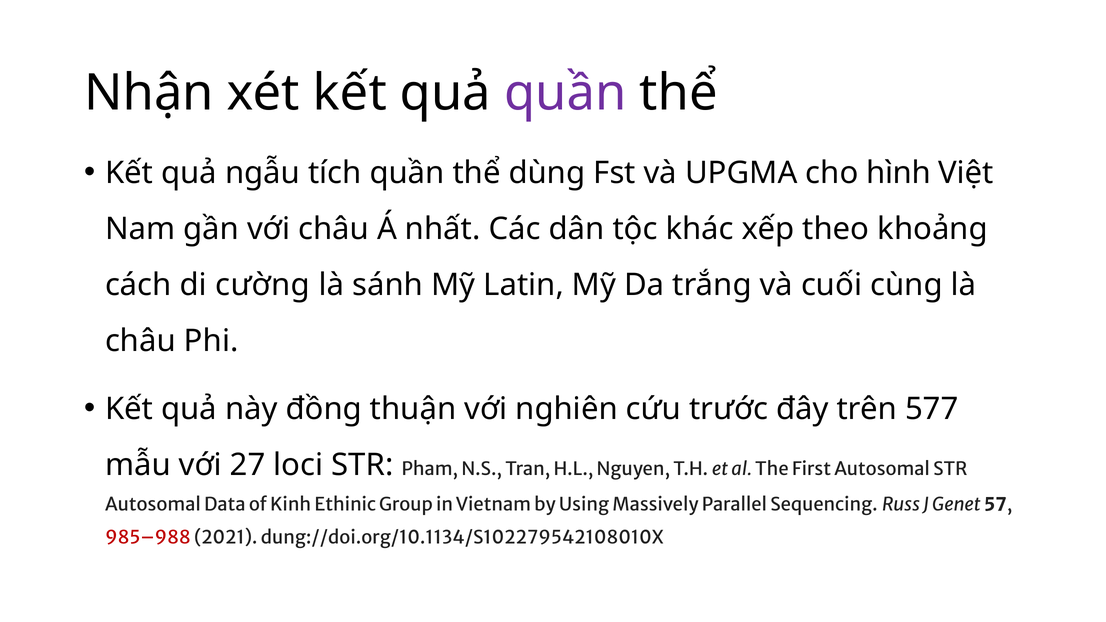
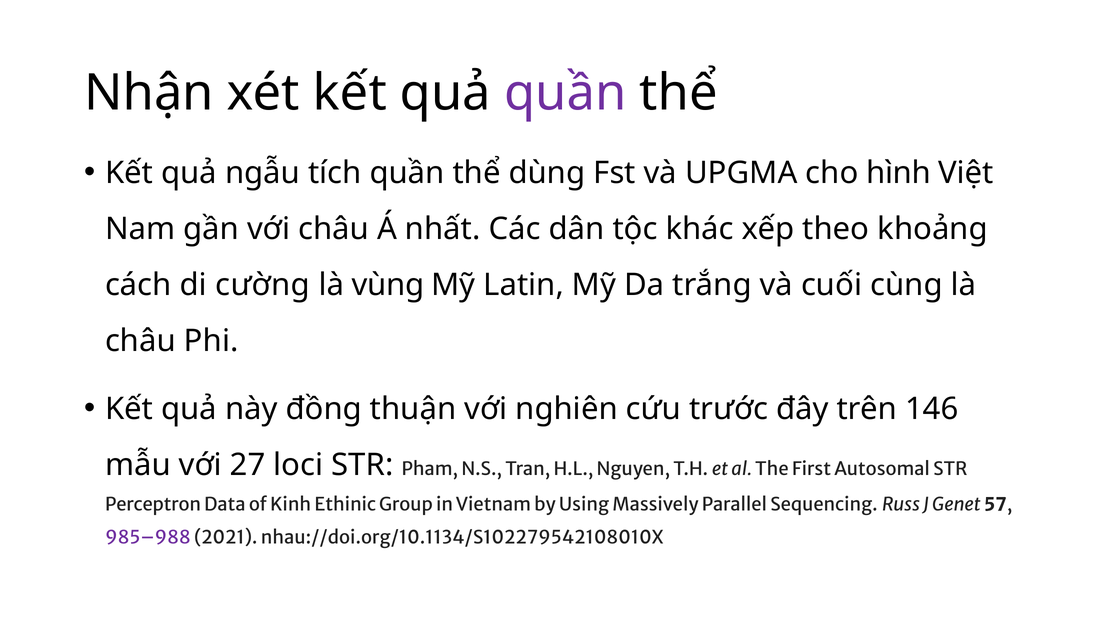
sánh: sánh -> vùng (388, 285)
577: 577 -> 146 (932, 409)
Autosomal: Autosomal -> Perceptron (153, 505)
985–988 colour: red -> purple (148, 538)
dung://doi.org/10.1134/S102279542108010X: dung://doi.org/10.1134/S102279542108010X -> nhau://doi.org/10.1134/S102279542108010X (462, 538)
